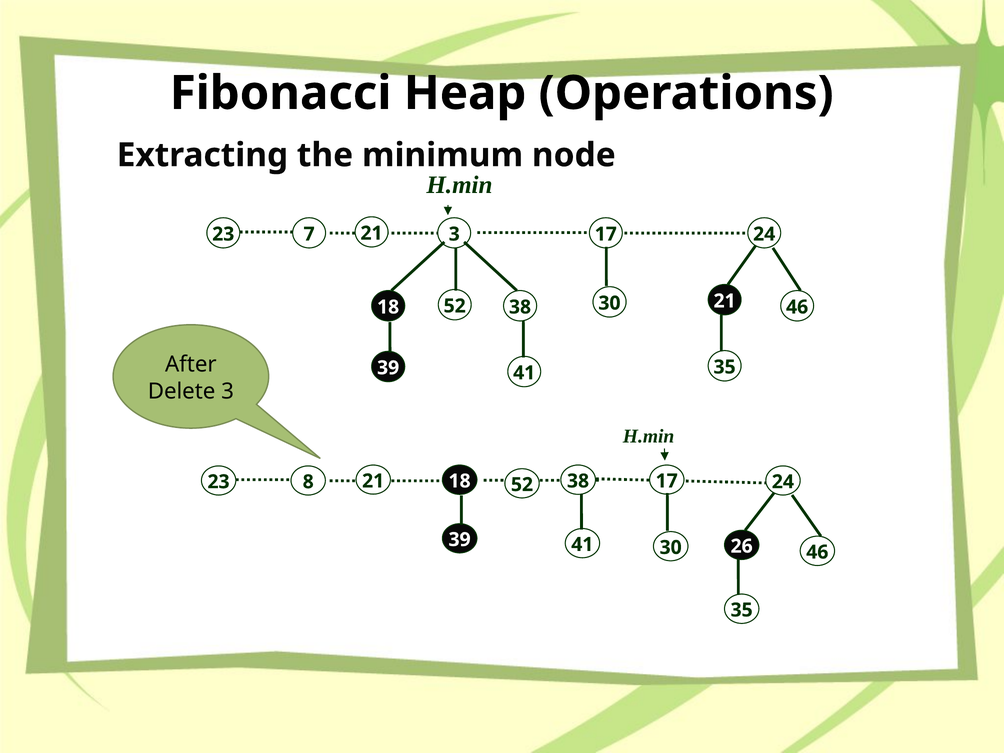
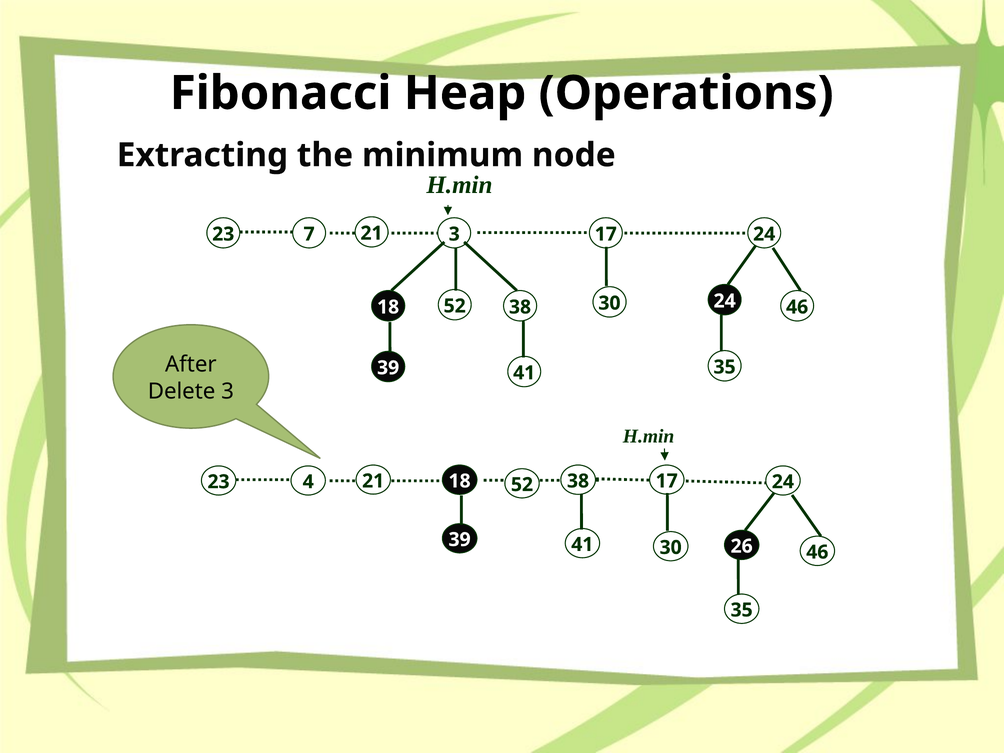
52 21: 21 -> 24 (725, 301)
8: 8 -> 4 (308, 482)
